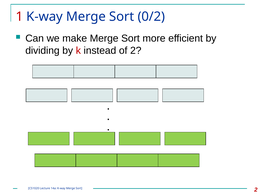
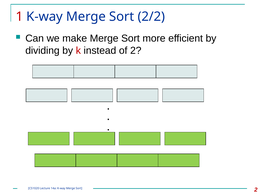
0/2: 0/2 -> 2/2 (151, 17)
